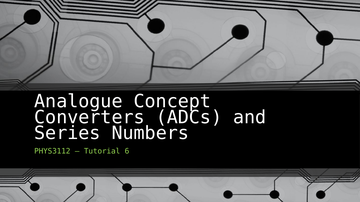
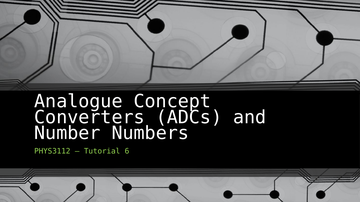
Series: Series -> Number (67, 133)
